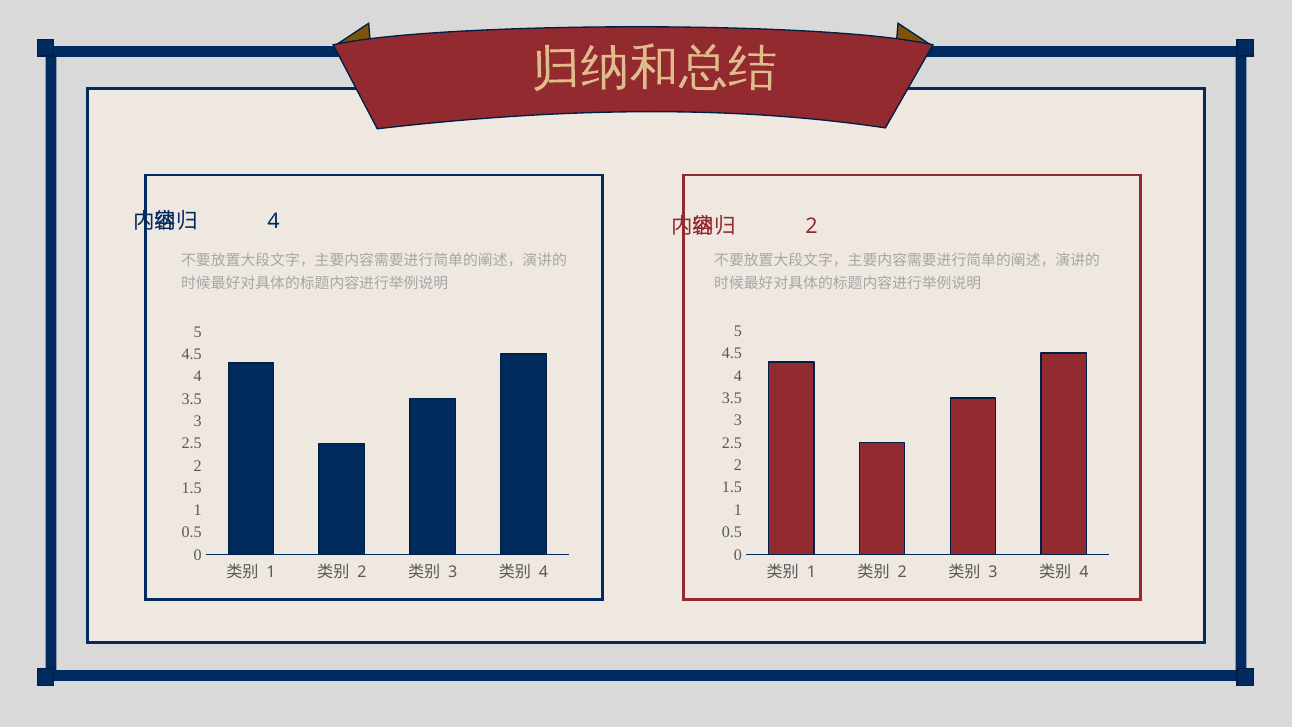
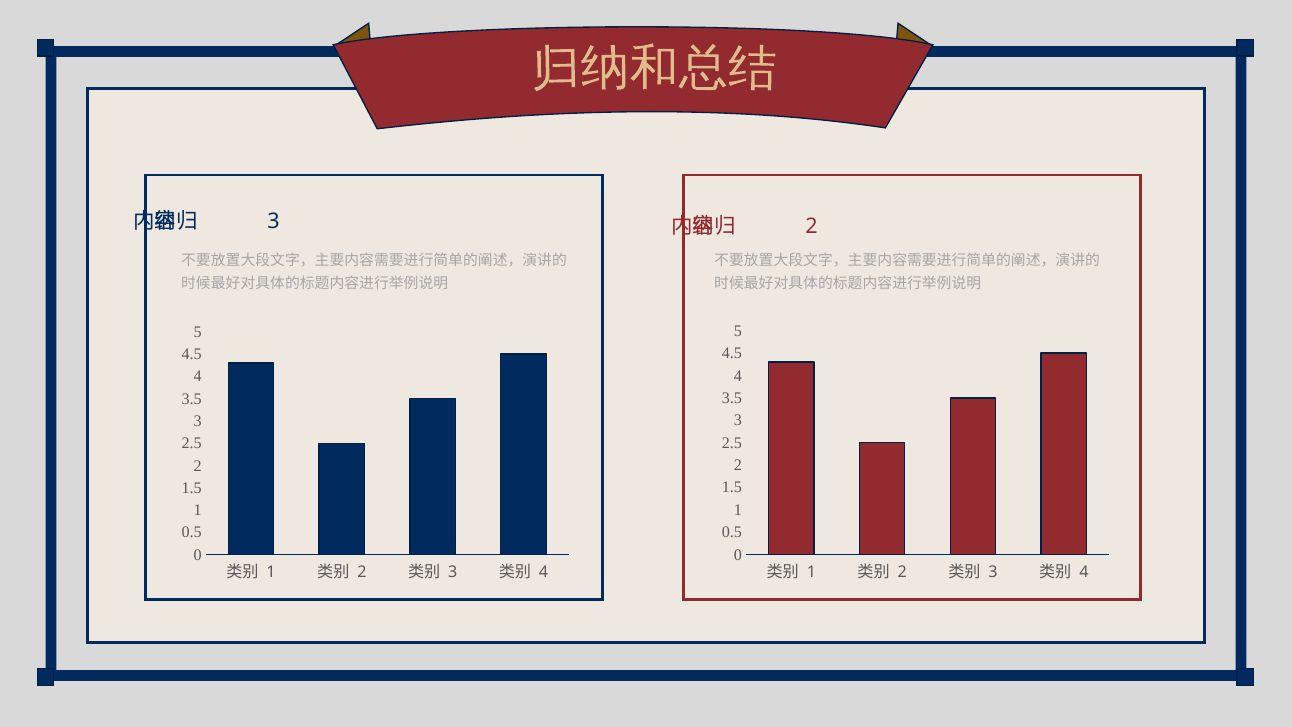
4: 4 -> 3 (274, 221)
